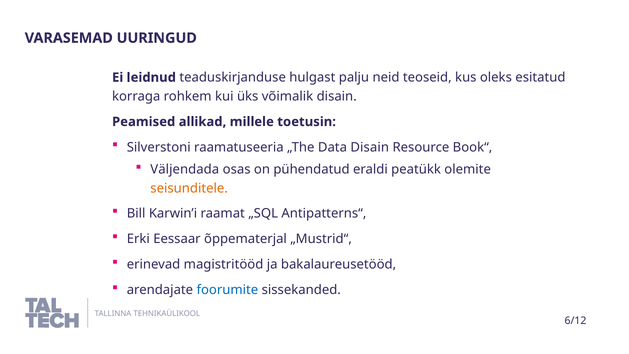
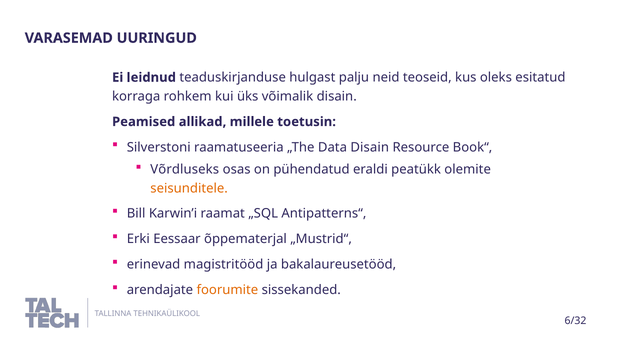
Väljendada: Väljendada -> Võrdluseks (185, 169)
foorumite colour: blue -> orange (227, 290)
6/12: 6/12 -> 6/32 (575, 321)
